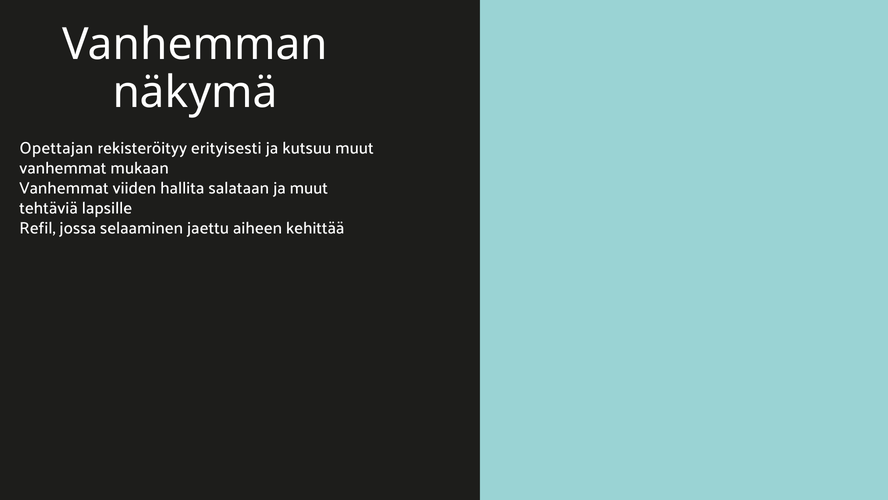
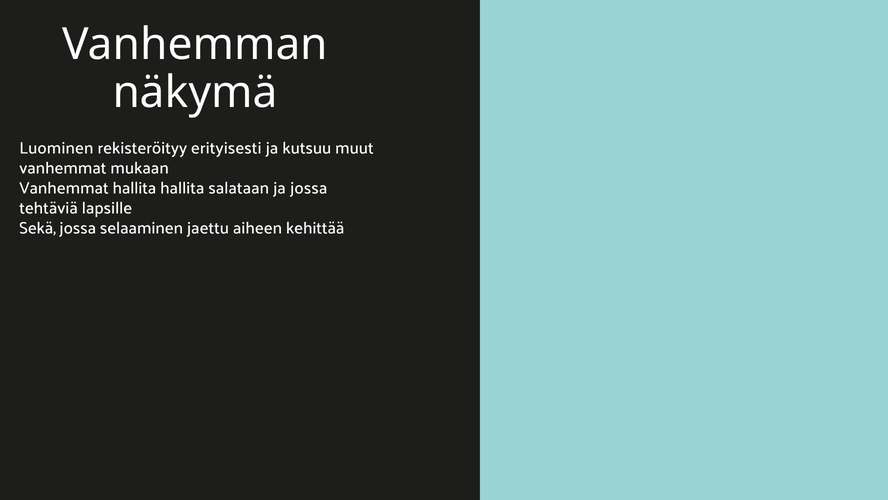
Opettajan: Opettajan -> Luominen (56, 148)
Vanhemmat viiden: viiden -> hallita (134, 188)
ja muut: muut -> jossa (309, 188)
Refil: Refil -> Sekä (37, 228)
